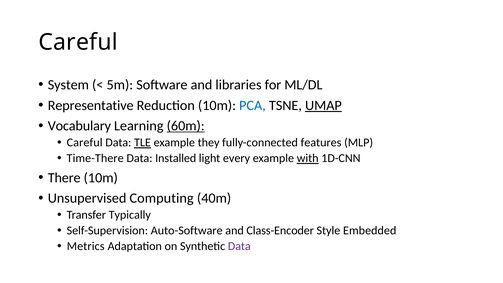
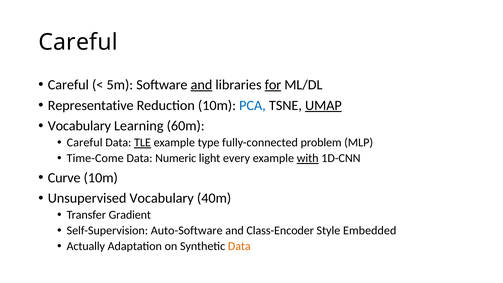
System: System -> Careful (68, 85)
and underline: none -> present (201, 85)
for underline: none -> present (273, 85)
60m underline: present -> none (186, 126)
they: they -> type (209, 143)
features: features -> problem (321, 143)
Time-There: Time-There -> Time-Come (95, 158)
Installed: Installed -> Numeric (176, 158)
There: There -> Curve (64, 178)
Unsupervised Computing: Computing -> Vocabulary (162, 198)
Typically: Typically -> Gradient (130, 215)
Metrics: Metrics -> Actually (86, 246)
Data colour: purple -> orange (239, 246)
